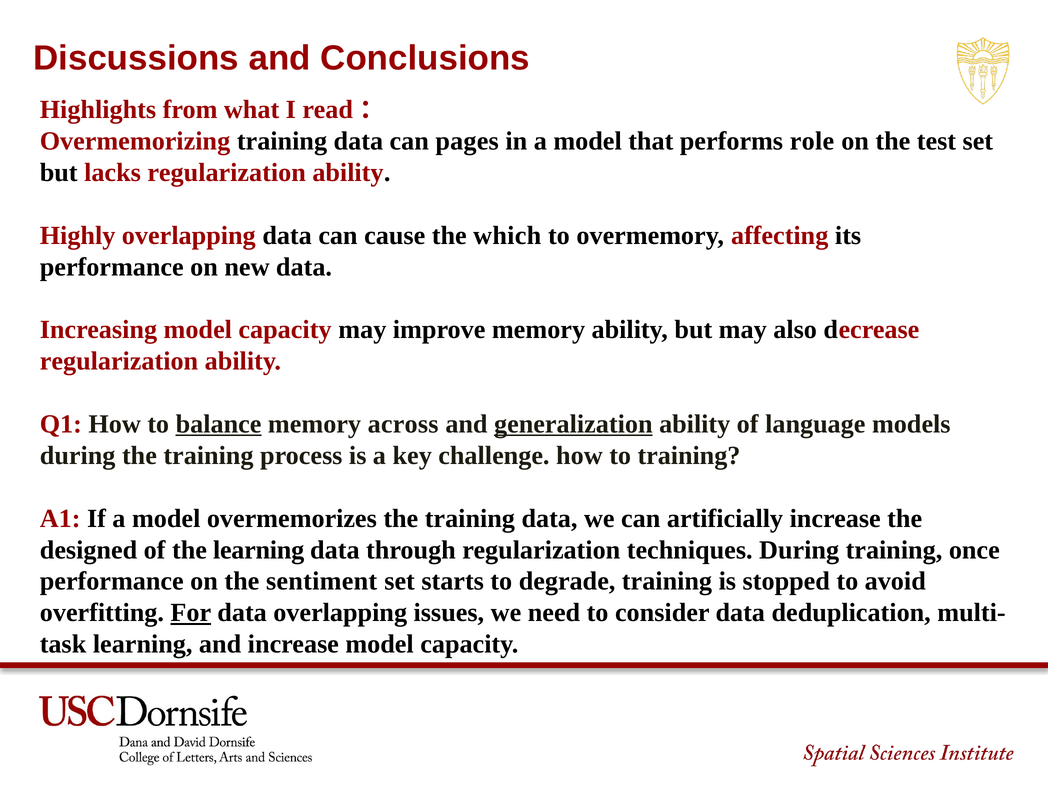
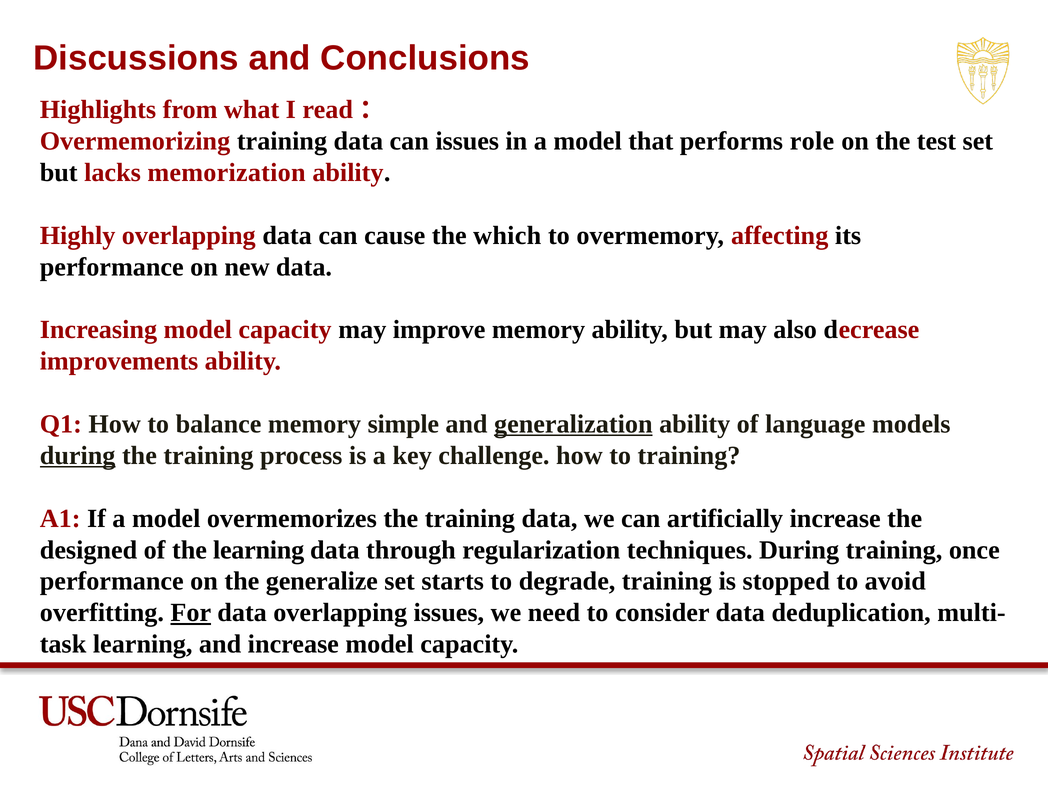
can pages: pages -> issues (467, 141)
lacks regularization: regularization -> memorization (226, 173)
regularization: regularization -> improvements (119, 361)
balance underline: present -> none (219, 424)
across: across -> simple (403, 424)
during underline: none -> present (78, 456)
sentiment: sentiment -> generalize (322, 581)
